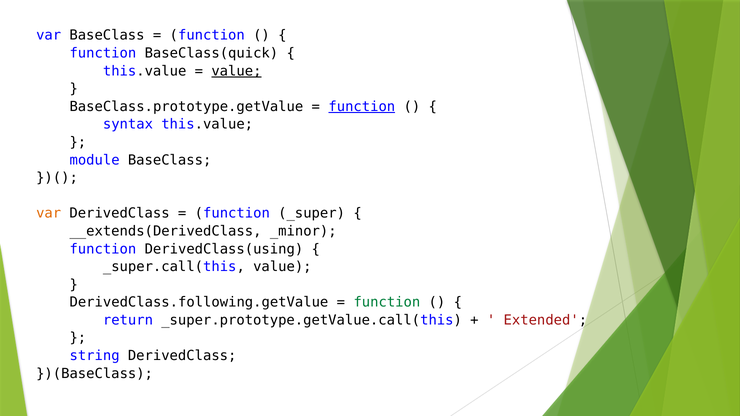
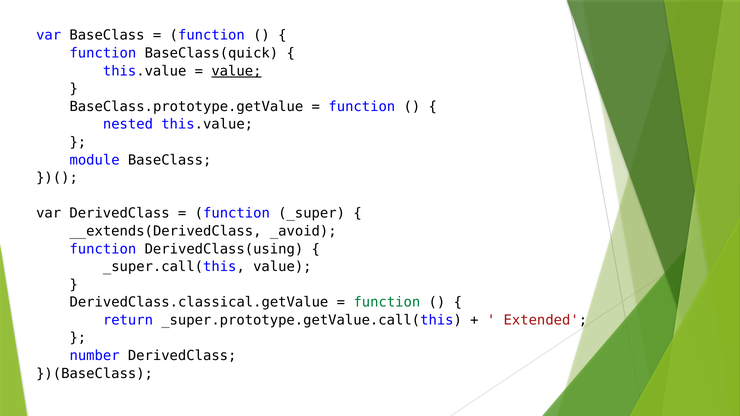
function underline: present -> none (362, 107)
syntax: syntax -> nested (128, 124)
var colour: orange -> black (49, 213)
_minor: _minor -> _avoid (303, 231)
DerivedClass.following.getValue: DerivedClass.following.getValue -> DerivedClass.classical.getValue (199, 303)
string: string -> number (95, 356)
